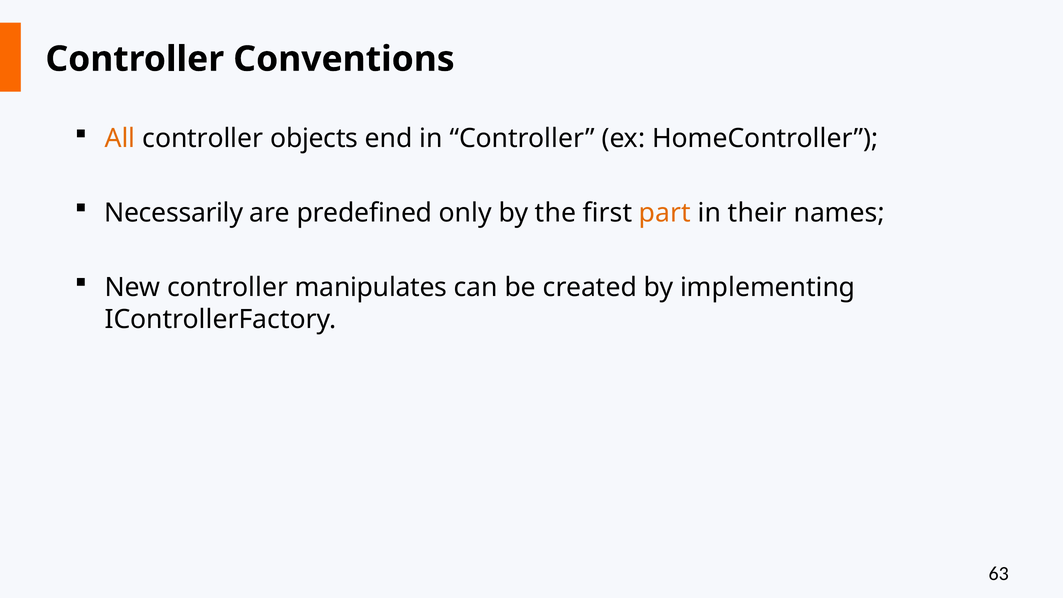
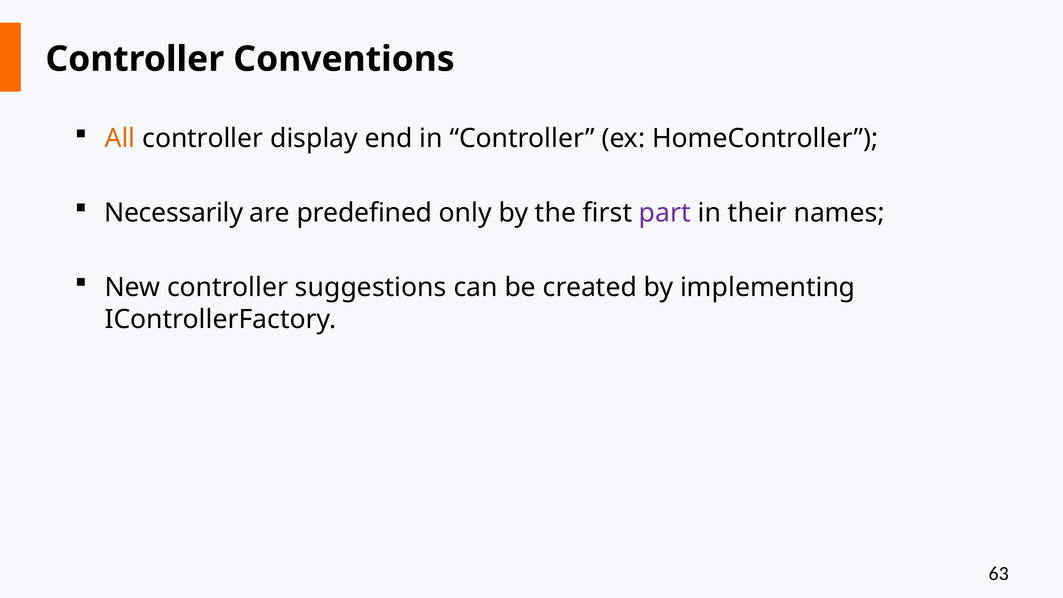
objects: objects -> display (314, 139)
part colour: orange -> purple (665, 213)
manipulates: manipulates -> suggestions (371, 287)
